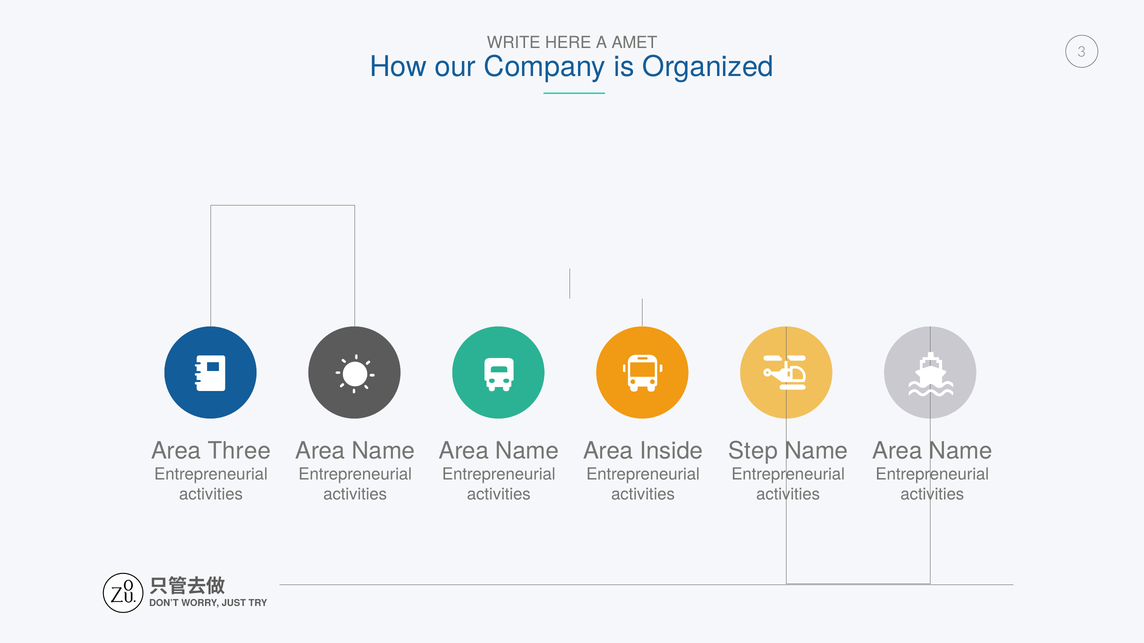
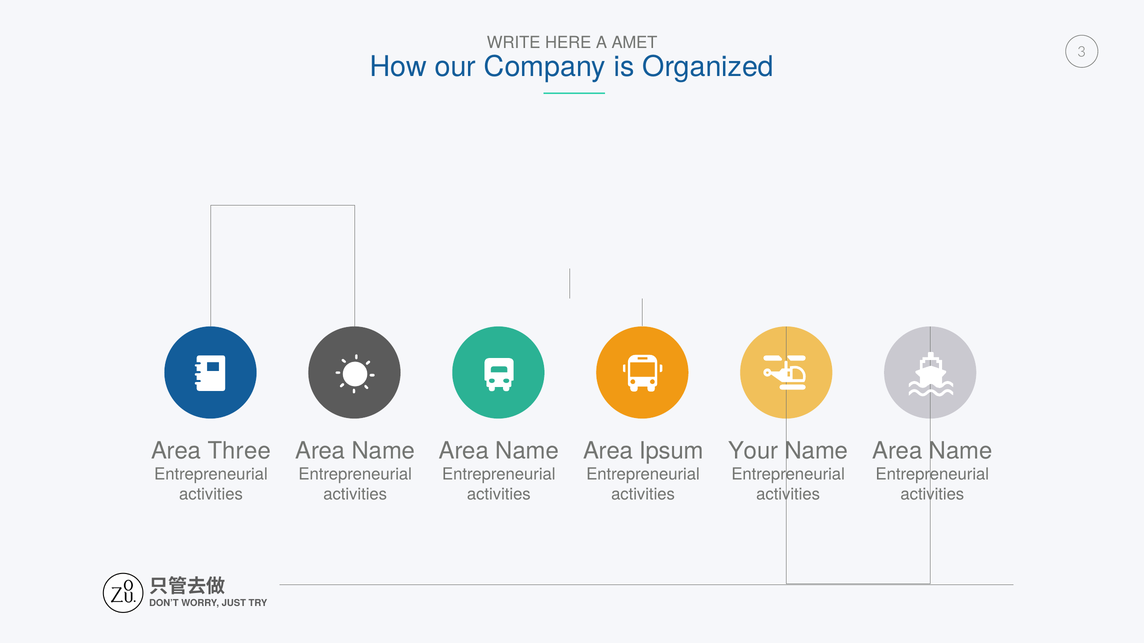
Inside: Inside -> Ipsum (671, 451)
Step: Step -> Your (753, 451)
